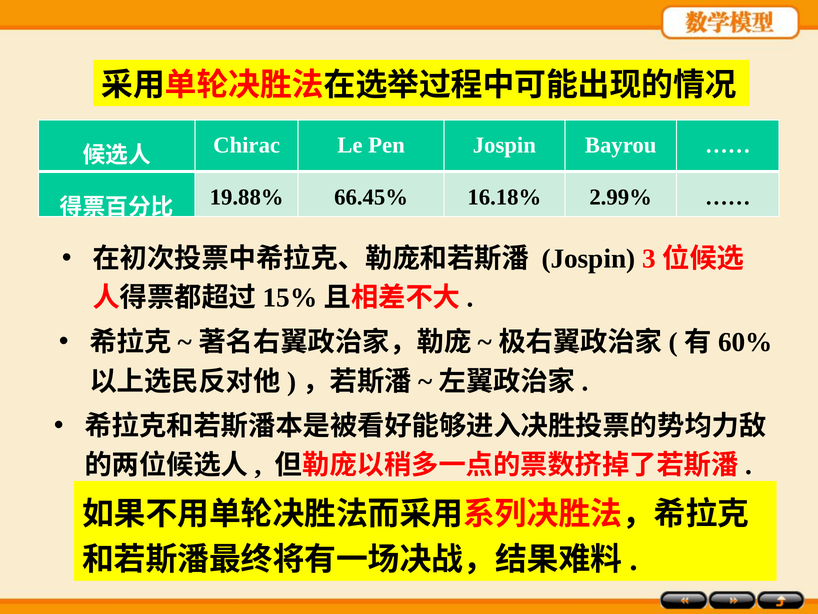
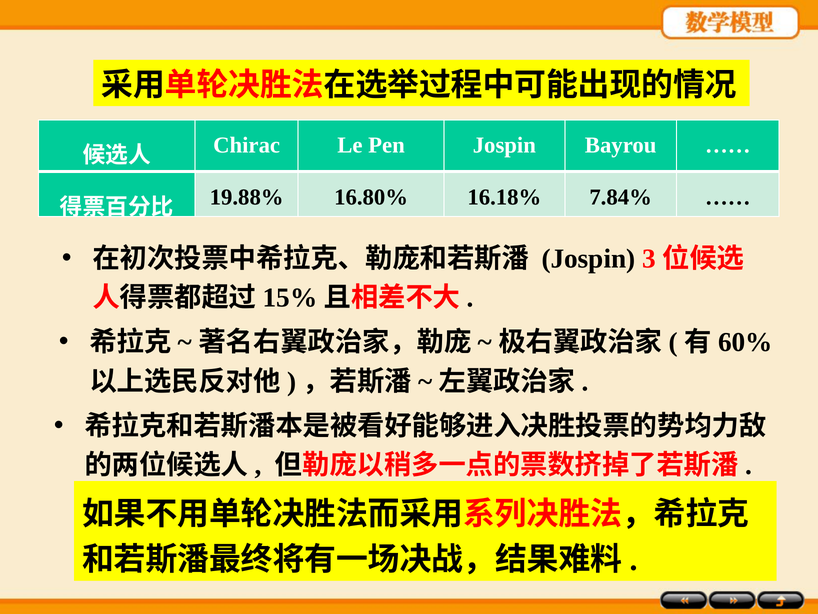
66.45%: 66.45% -> 16.80% (371, 197)
2.99%: 2.99% -> 7.84% (621, 197)
